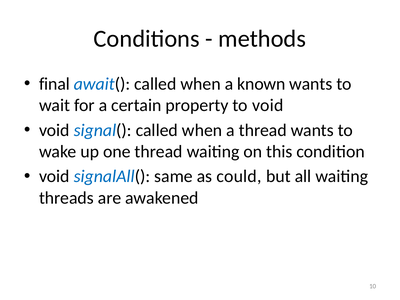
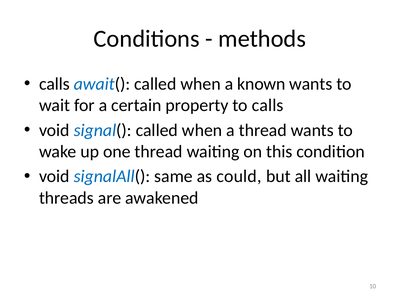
final: final -> calls (54, 84)
to void: void -> calls (268, 105)
